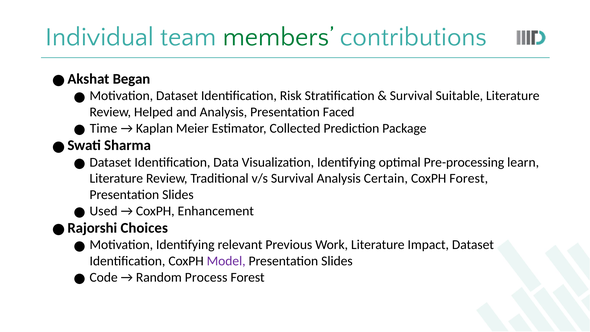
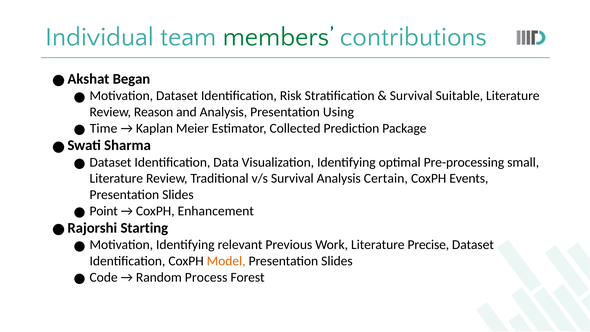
Helped: Helped -> Reason (154, 112)
Faced: Faced -> Using (338, 112)
learn: learn -> small (523, 162)
CoxPH Forest: Forest -> Events (469, 178)
Used: Used -> Point (104, 211)
Choices: Choices -> Starting (144, 228)
Impact: Impact -> Precise (428, 245)
Model colour: purple -> orange (226, 261)
